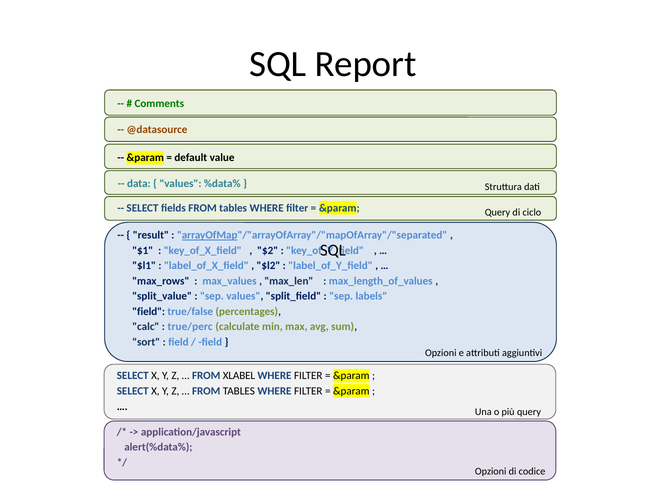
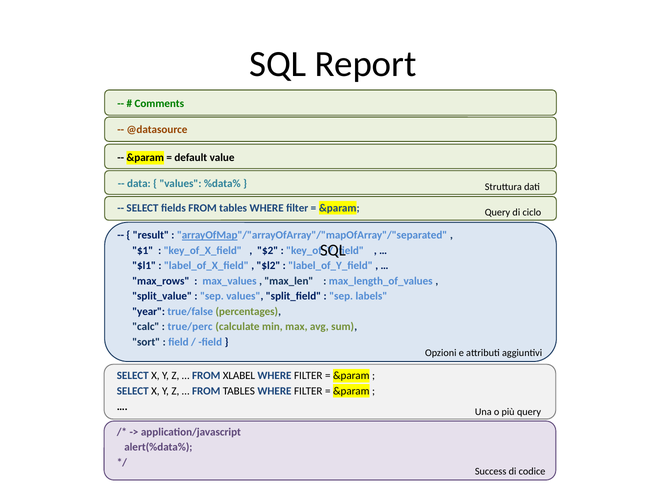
field: field -> year (149, 312)
Opzioni: Opzioni -> Success (491, 472)
